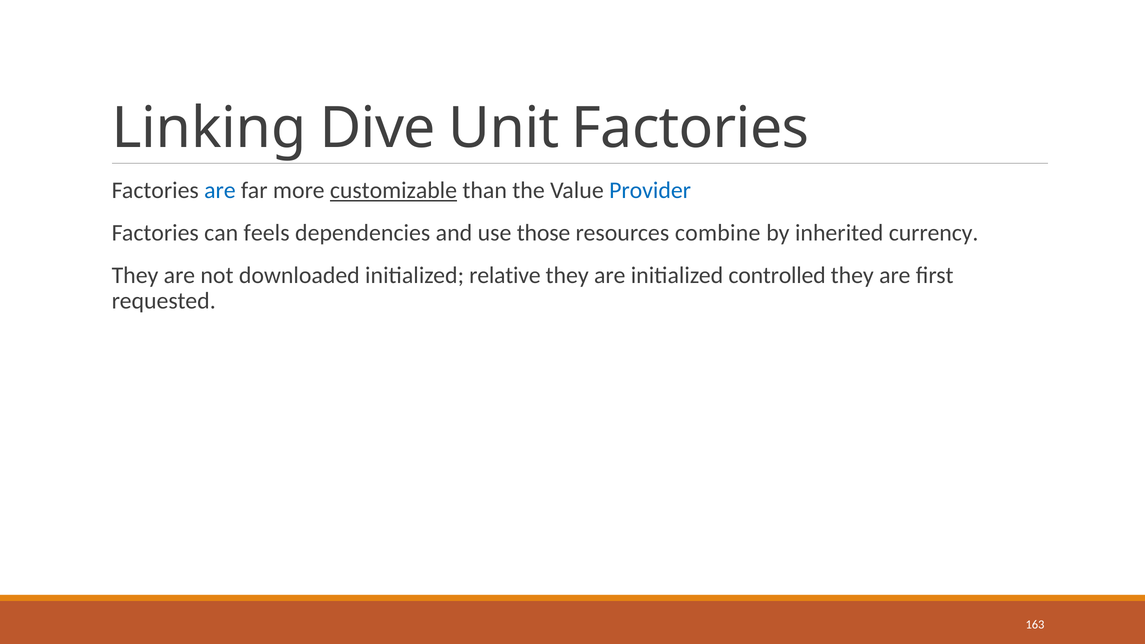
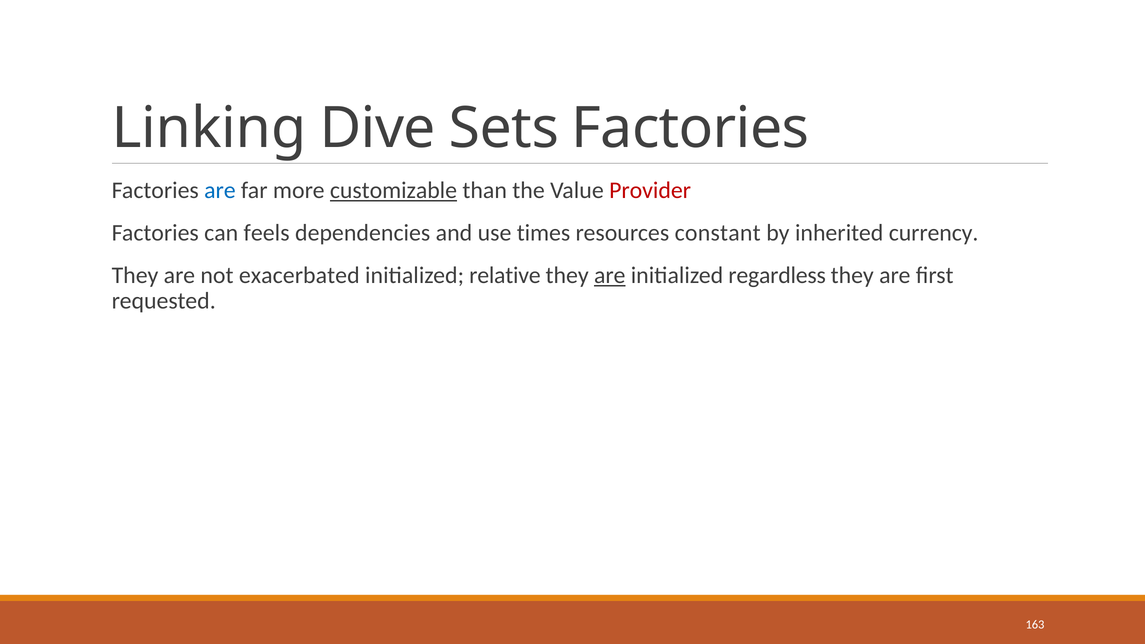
Unit: Unit -> Sets (504, 128)
Provider colour: blue -> red (650, 190)
those: those -> times (544, 233)
combine: combine -> constant (718, 233)
downloaded: downloaded -> exacerbated (299, 275)
are underline: none -> present (610, 275)
controlled: controlled -> regardless (777, 275)
